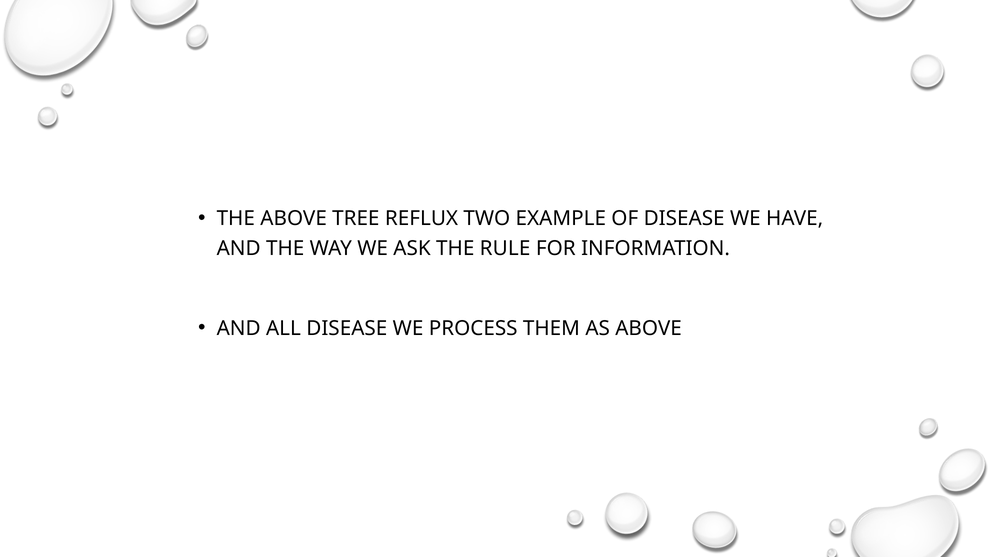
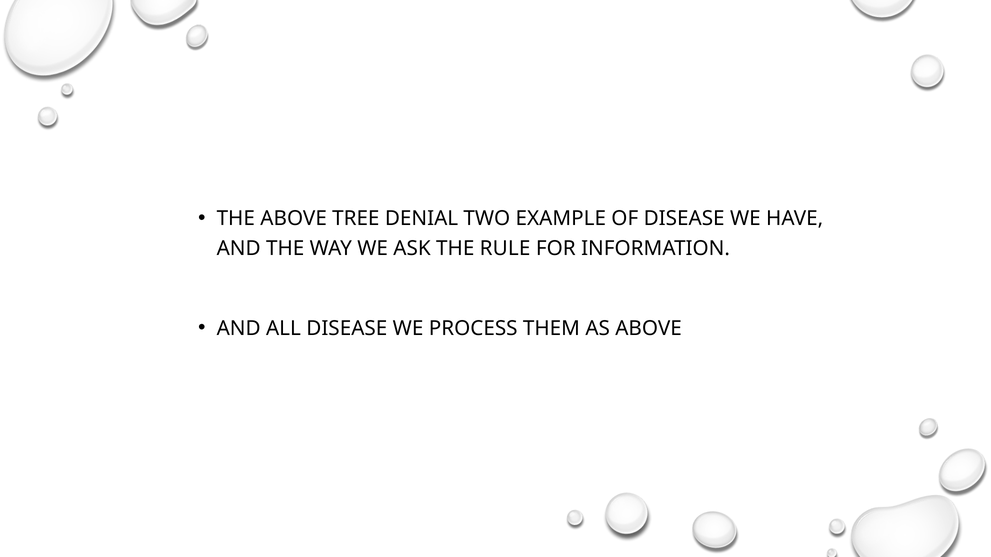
REFLUX: REFLUX -> DENIAL (422, 219)
